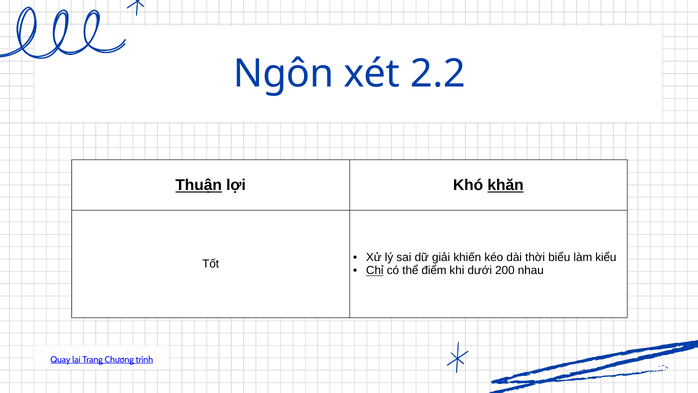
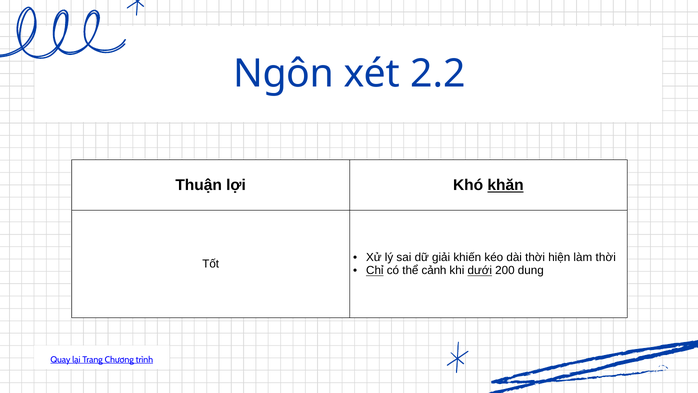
Thuận underline: present -> none (199, 185)
biểu: biểu -> hiện (559, 257)
làm kiểu: kiểu -> thời (606, 257)
điểm: điểm -> cảnh (434, 270)
dưới underline: none -> present (480, 270)
nhau: nhau -> dung (531, 270)
